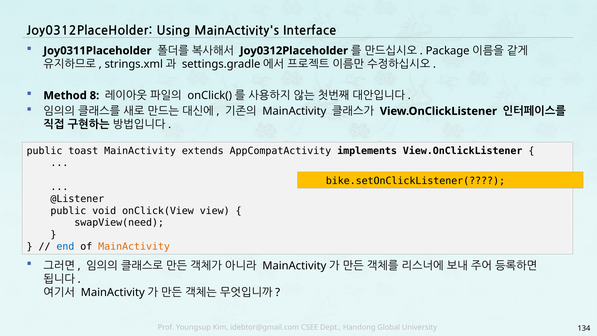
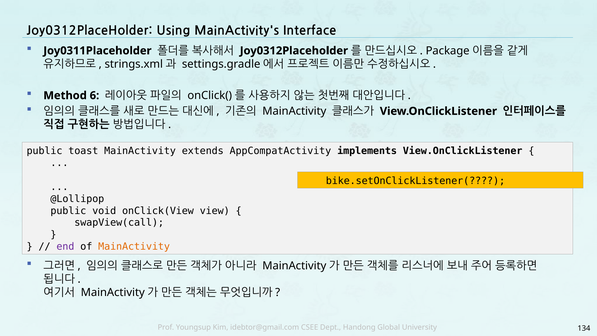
8: 8 -> 6 (94, 95)
@Listener: @Listener -> @Lollipop (77, 199)
swapView(need: swapView(need -> swapView(call (119, 223)
end colour: blue -> purple (65, 246)
